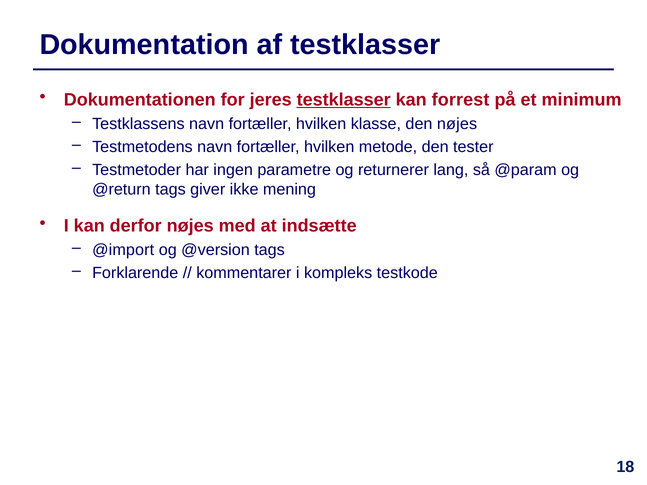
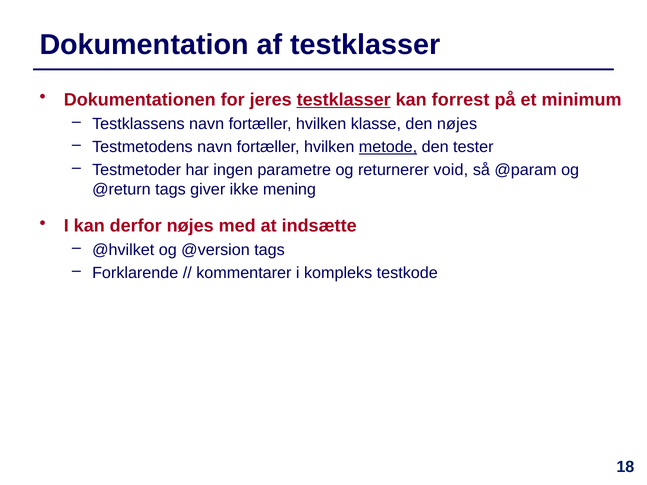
metode underline: none -> present (388, 147)
lang: lang -> void (451, 170)
@import: @import -> @hvilket (123, 250)
